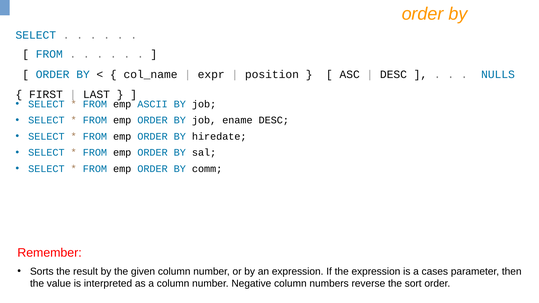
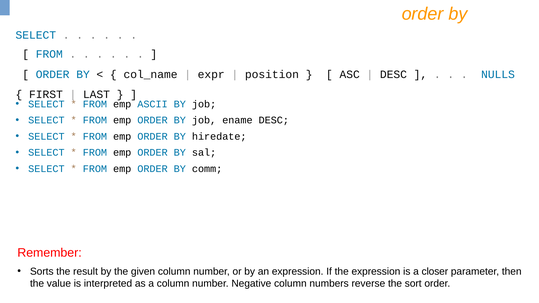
cases: cases -> closer (435, 272)
